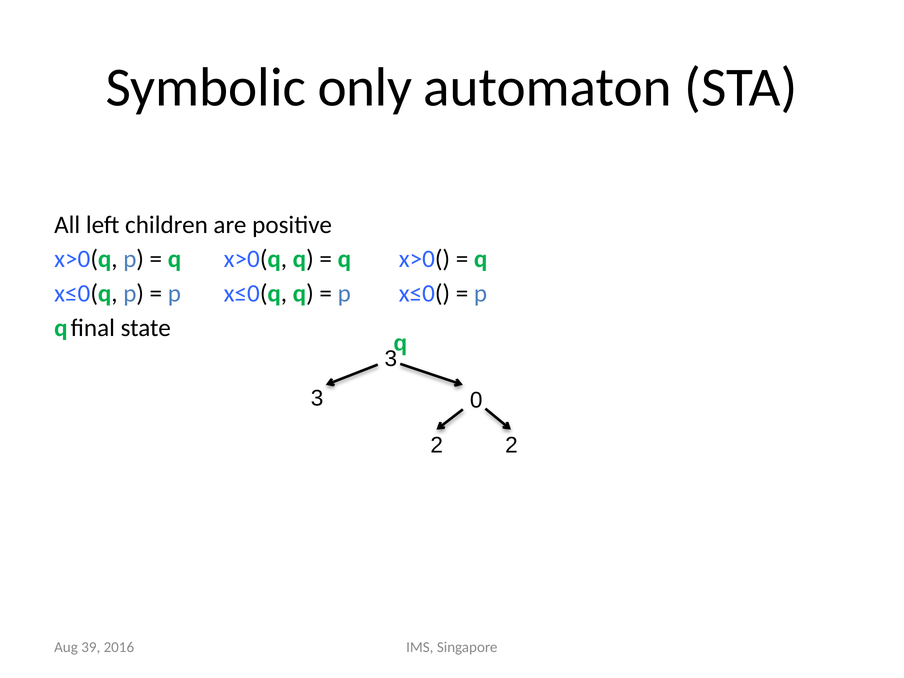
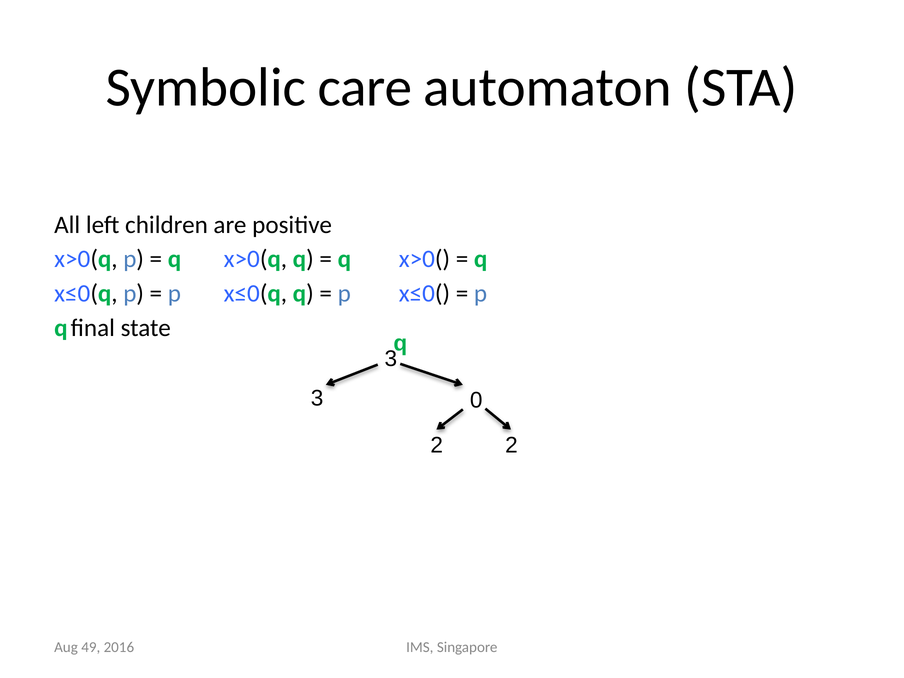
only: only -> care (365, 88)
39: 39 -> 49 (91, 647)
